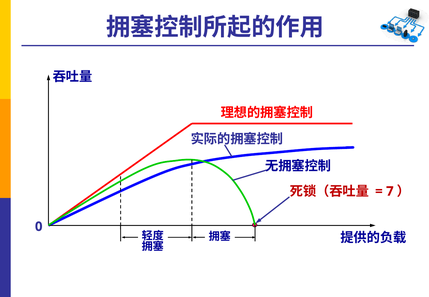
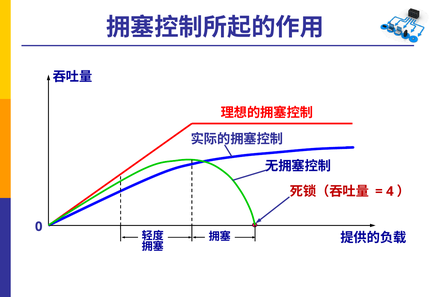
7: 7 -> 4 (390, 191)
